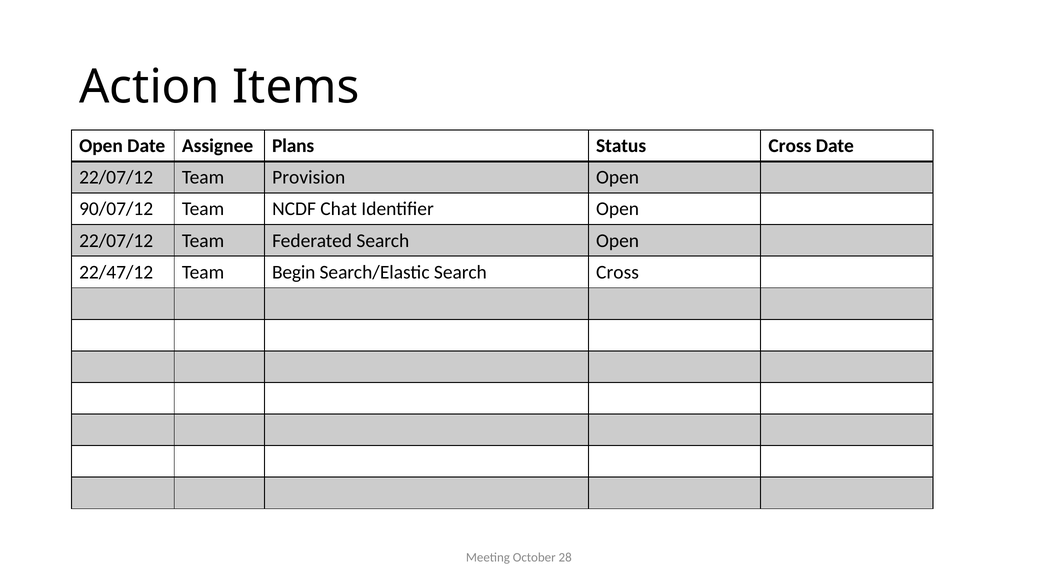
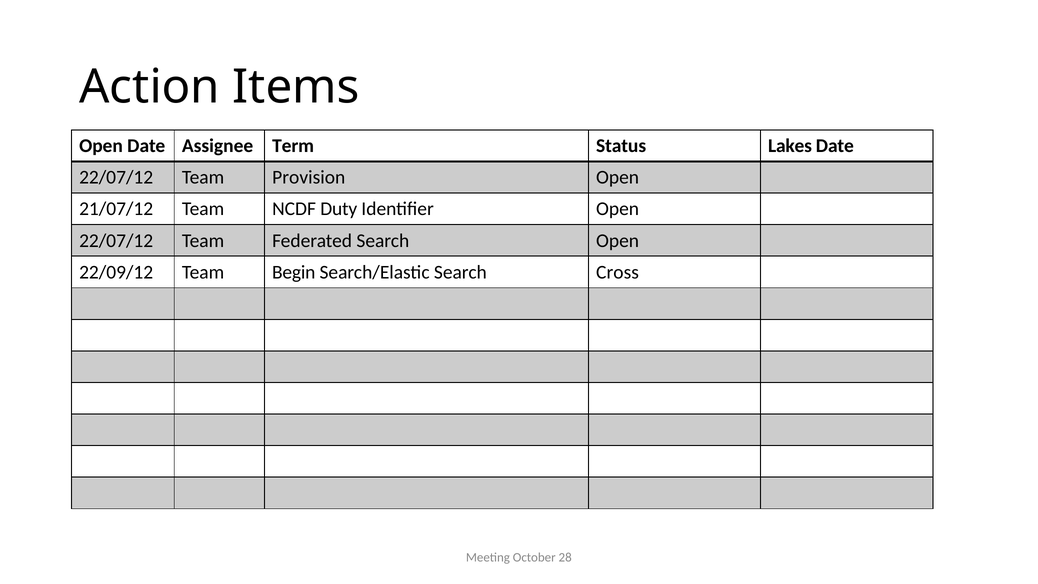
Plans: Plans -> Term (293, 146)
Status Cross: Cross -> Lakes (790, 146)
90/07/12: 90/07/12 -> 21/07/12 (116, 209)
Chat: Chat -> Duty (339, 209)
22/47/12: 22/47/12 -> 22/09/12 (116, 272)
